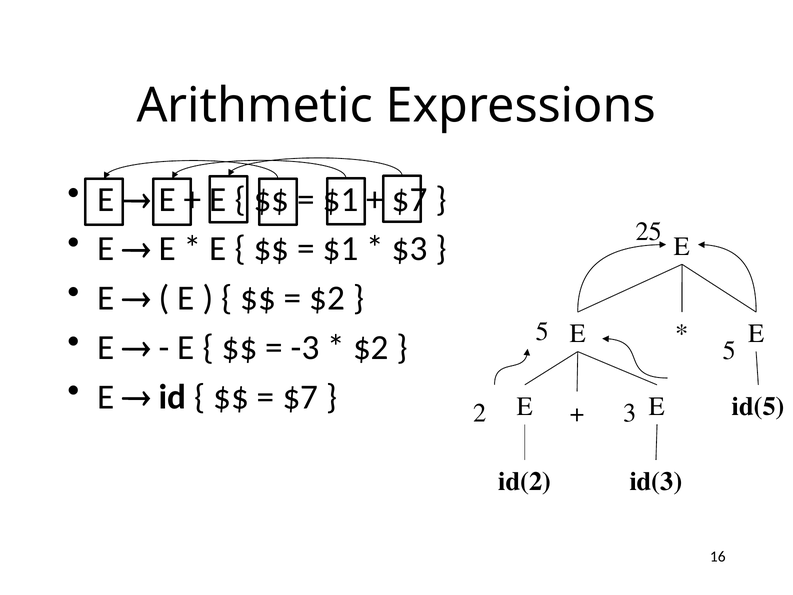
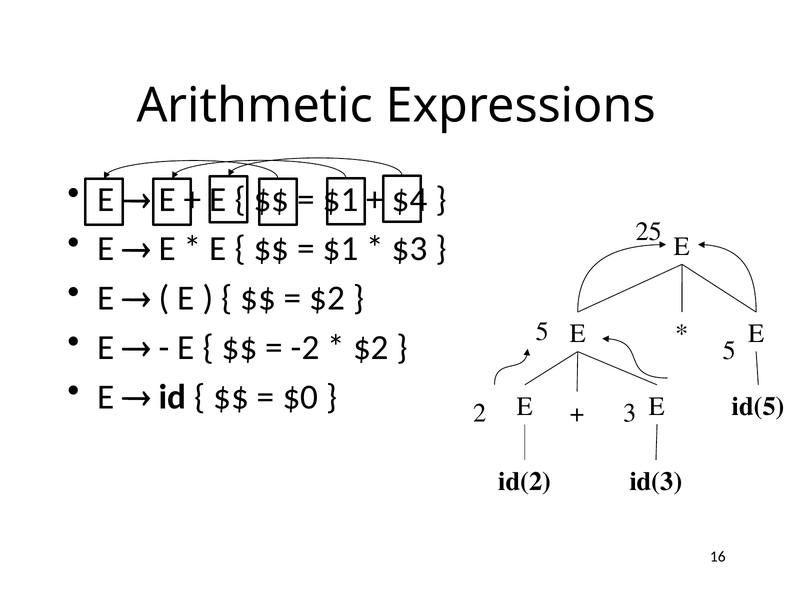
$7: $7 -> $4 (410, 199)
-3: -3 -> -2 (305, 347)
$7: $7 -> $0 (300, 397)
